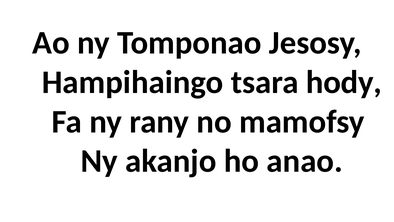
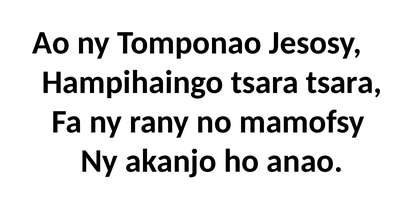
tsara hody: hody -> tsara (344, 82)
